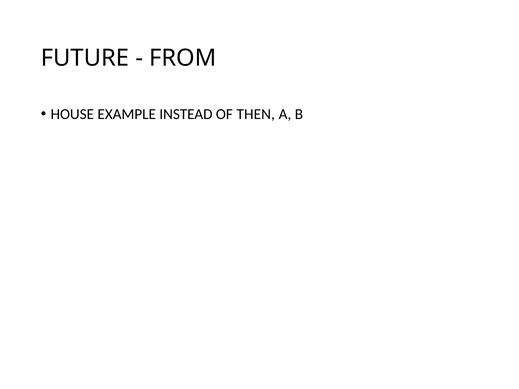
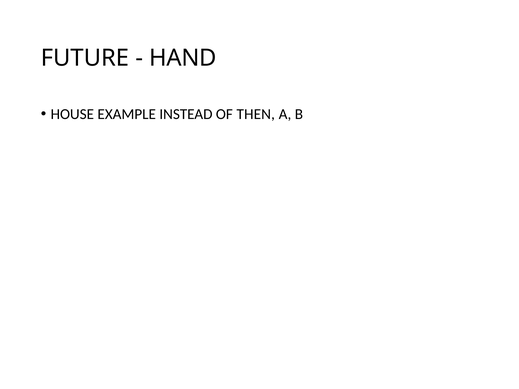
FROM: FROM -> HAND (183, 58)
